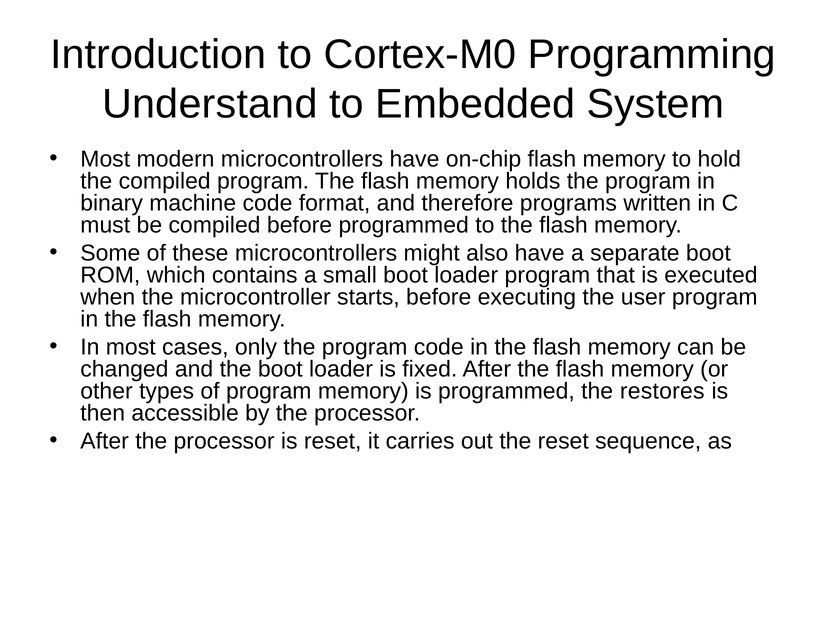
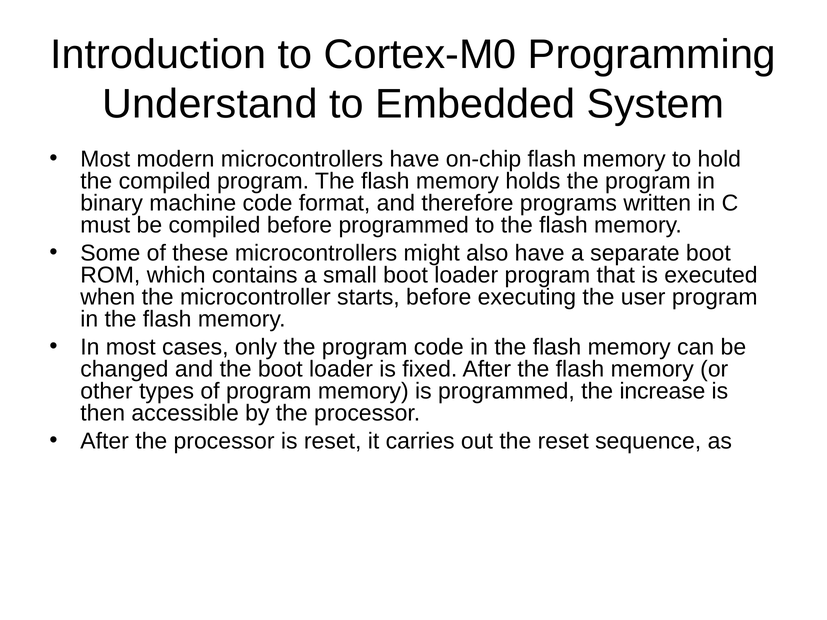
restores: restores -> increase (662, 391)
